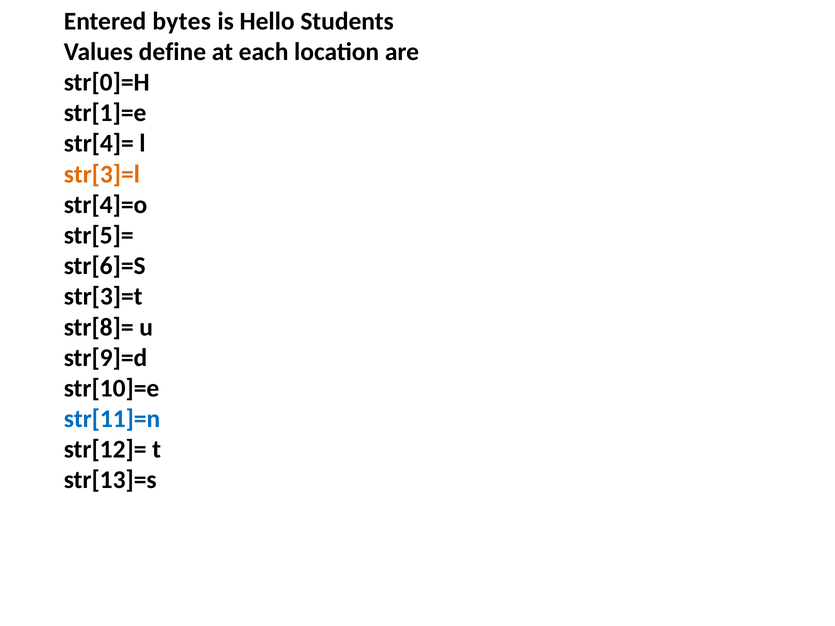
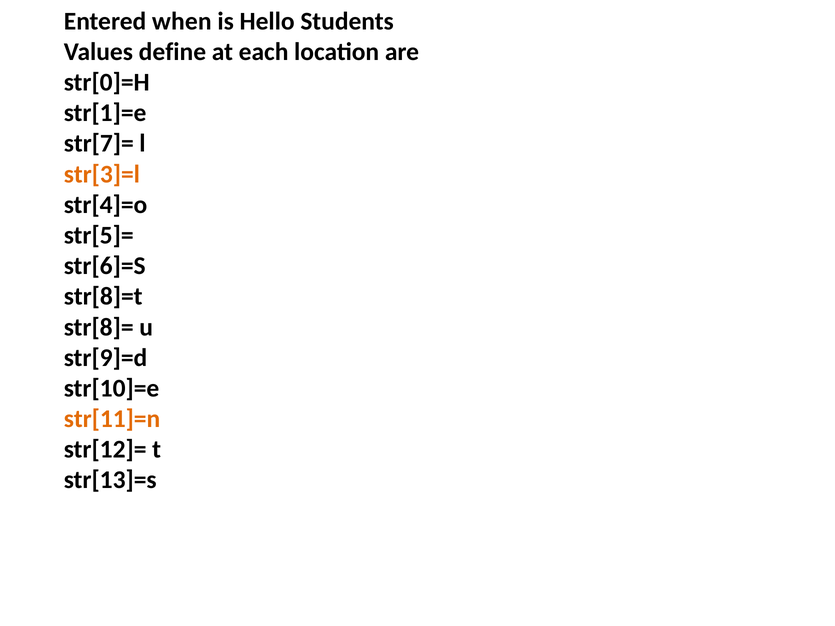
bytes: bytes -> when (182, 21)
str[4]=: str[4]= -> str[7]= (99, 144)
str[3]=t: str[3]=t -> str[8]=t (103, 297)
str[11]=n colour: blue -> orange (112, 419)
